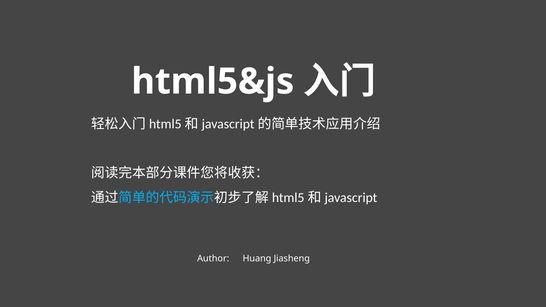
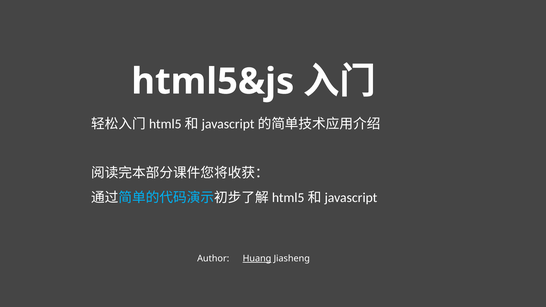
Huang underline: none -> present (257, 259)
